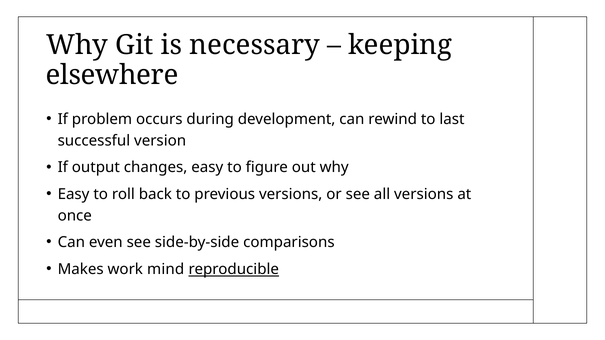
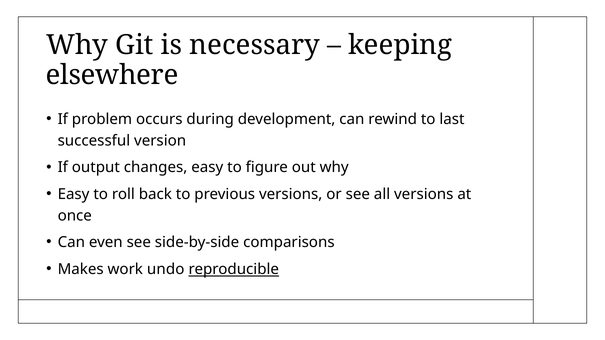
mind: mind -> undo (166, 269)
